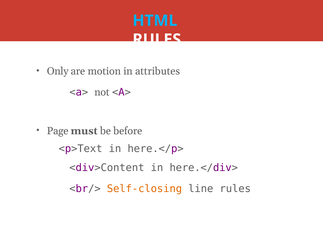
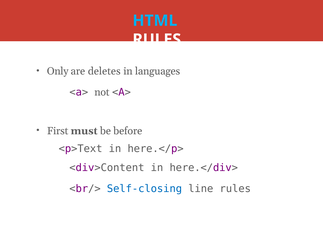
motion: motion -> deletes (104, 71)
attributes: attributes -> languages (158, 71)
Page: Page -> First (58, 131)
Self-closing colour: orange -> blue (144, 189)
